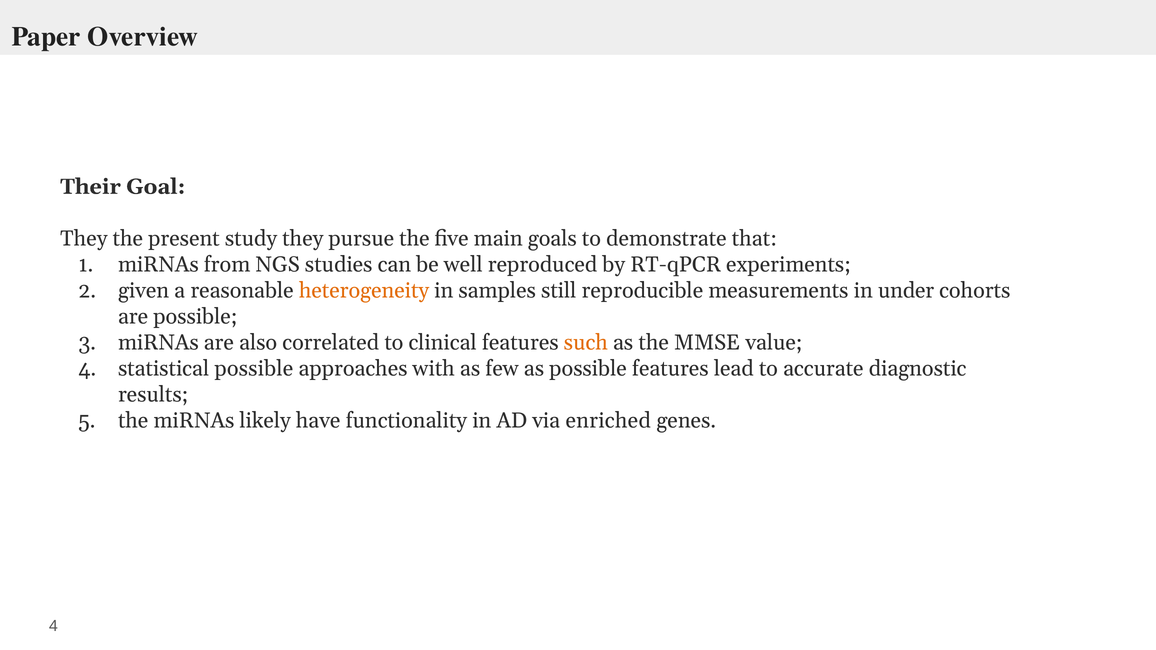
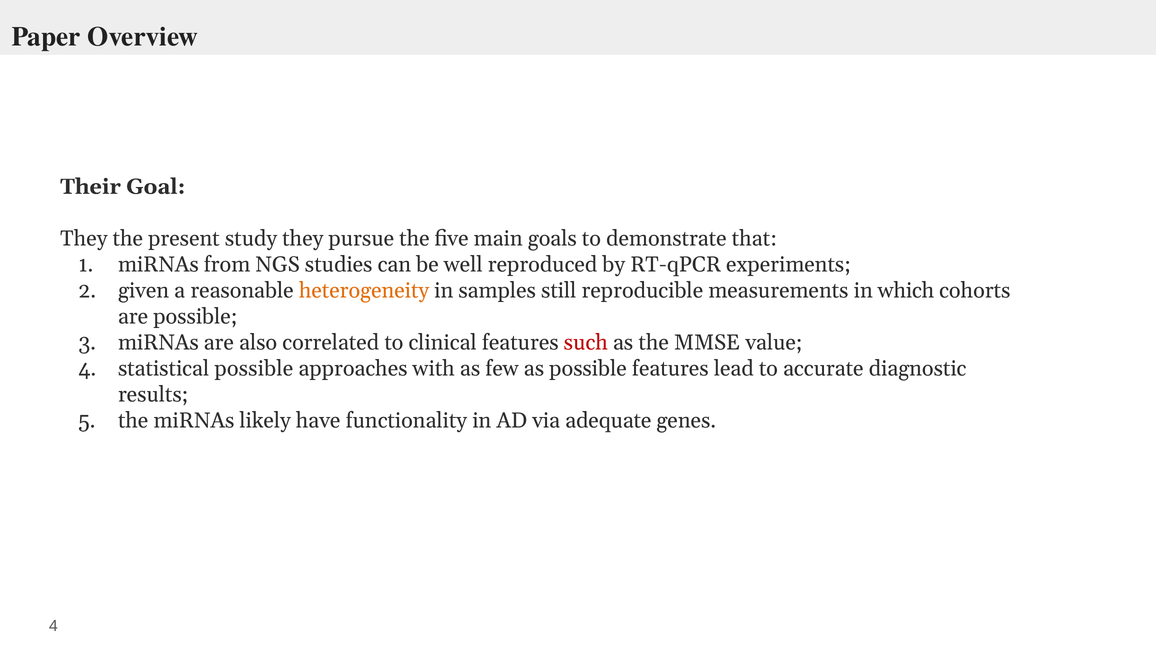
under: under -> which (906, 291)
such colour: orange -> red (586, 343)
enriched: enriched -> adequate (608, 421)
